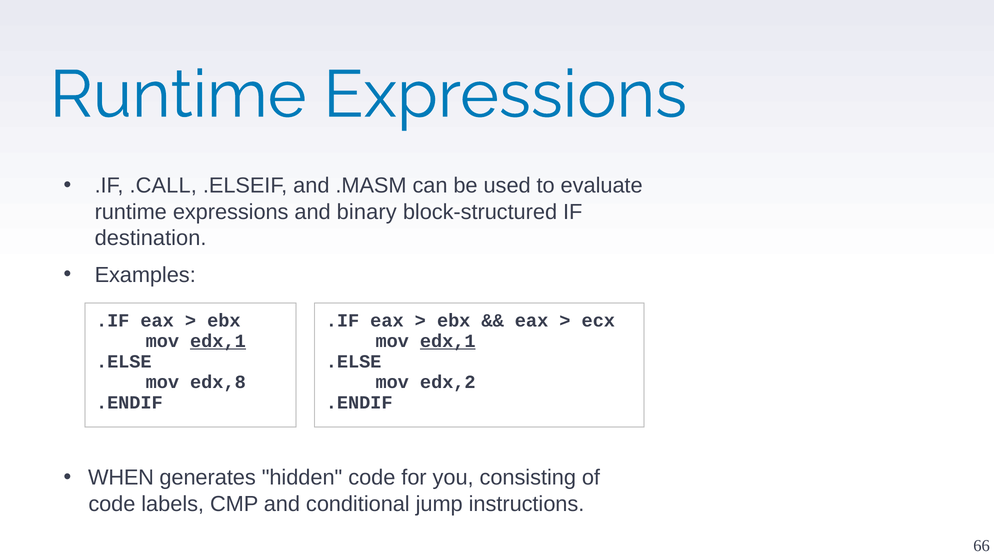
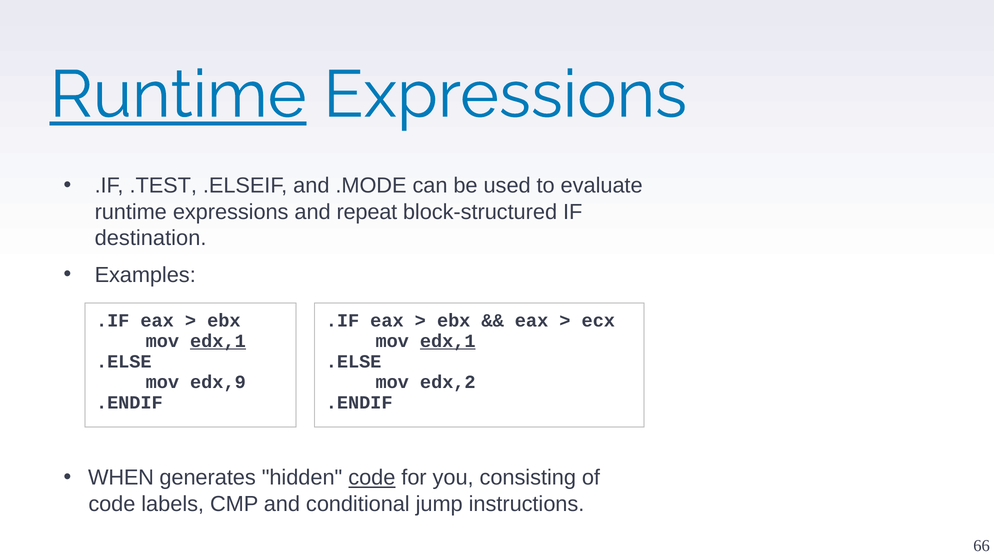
Runtime underline: none -> present (178, 95)
.CALL: .CALL -> .TEST (163, 186)
.MASM: .MASM -> .MODE (371, 186)
binary: binary -> repeat (367, 212)
edx,8: edx,8 -> edx,9 (218, 382)
code underline: none -> present (372, 478)
